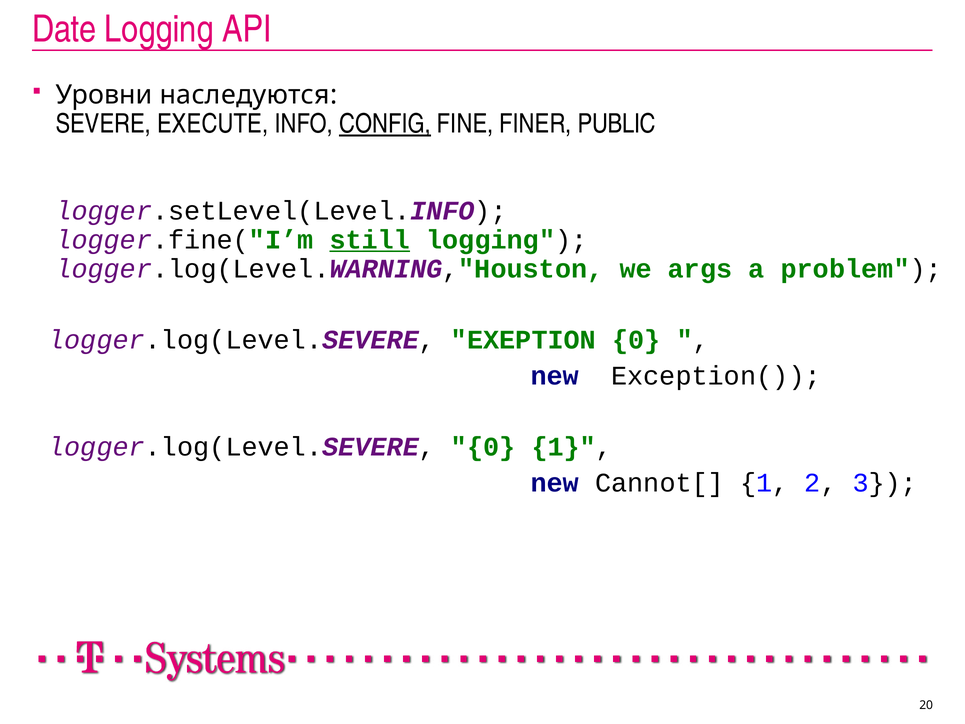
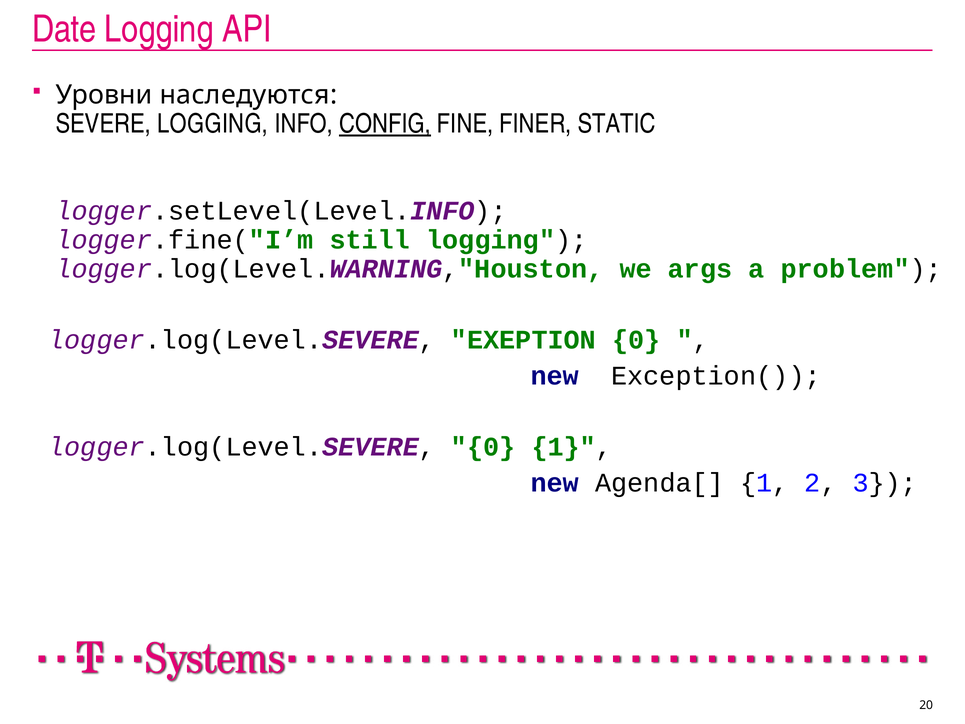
SEVERE EXECUTE: EXECUTE -> LOGGING (213, 124)
PUBLIC: PUBLIC -> STATIC (617, 124)
still underline: present -> none (370, 240)
Cannot[: Cannot[ -> Agenda[ (660, 483)
